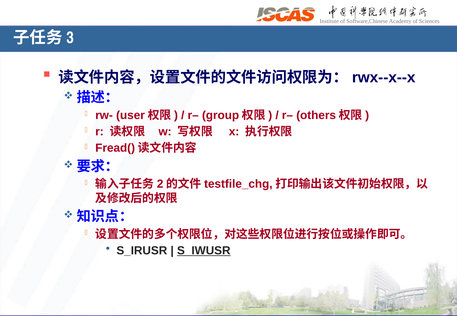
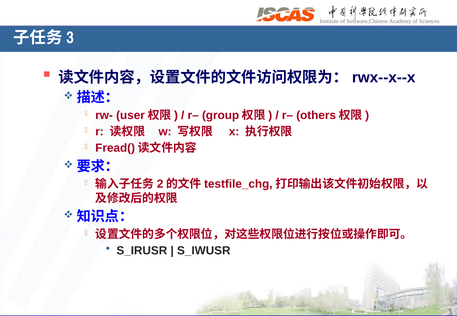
S_IWUSR underline: present -> none (204, 251)
